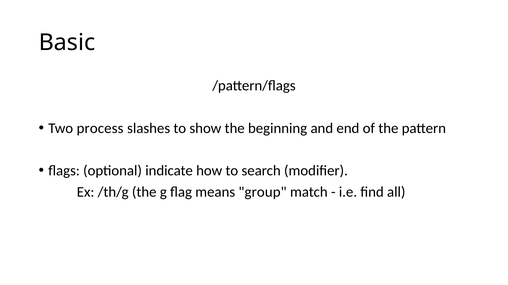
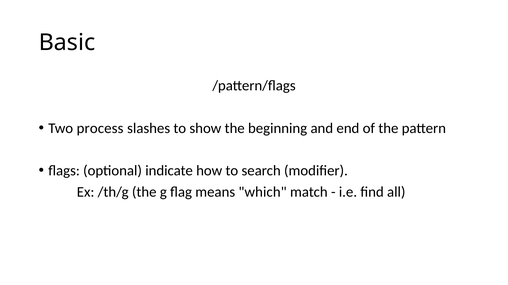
group: group -> which (263, 192)
